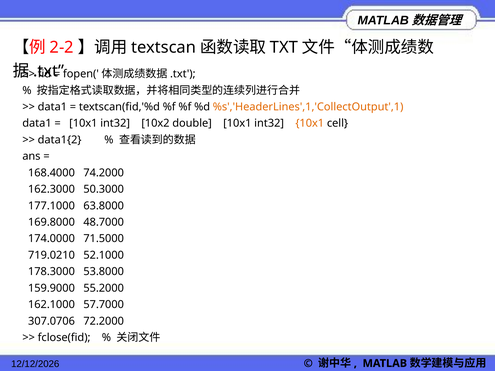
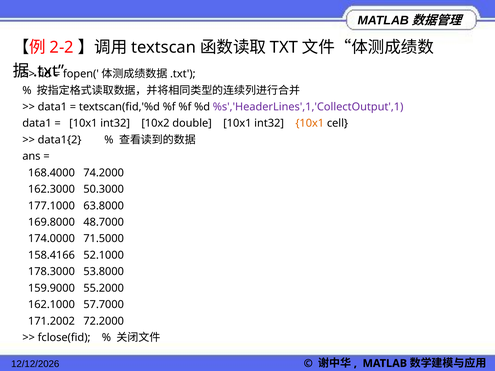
%s','HeaderLines',1,'CollectOutput',1 colour: orange -> purple (308, 107)
719.0210: 719.0210 -> 158.4166 (51, 255)
307.0706: 307.0706 -> 171.2002 (51, 321)
